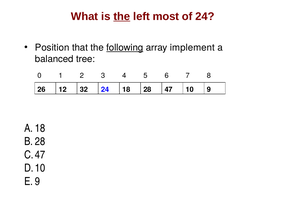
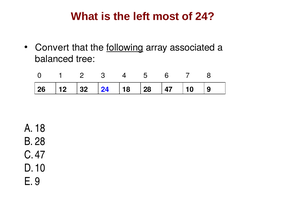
the underline: present -> none (122, 16)
Position: Position -> Convert (52, 48)
implement: implement -> associated (192, 48)
